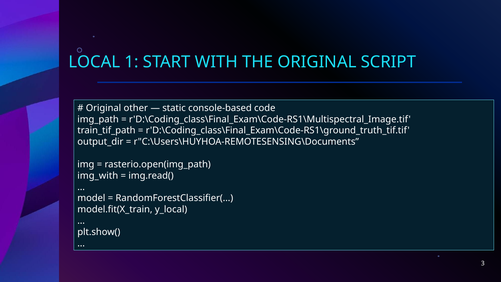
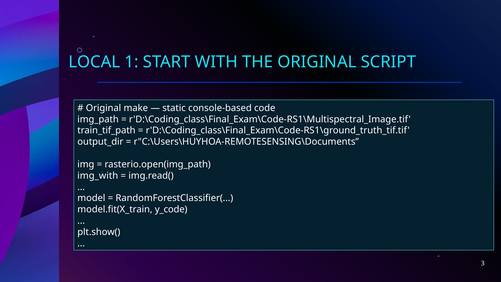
other: other -> make (136, 108)
y_local: y_local -> y_code (171, 209)
